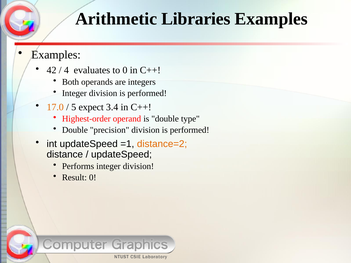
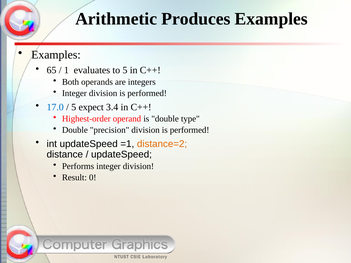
Libraries: Libraries -> Produces (196, 19)
42: 42 -> 65 (52, 70)
4: 4 -> 1 (66, 70)
to 0: 0 -> 5 (125, 70)
17.0 colour: orange -> blue (55, 107)
